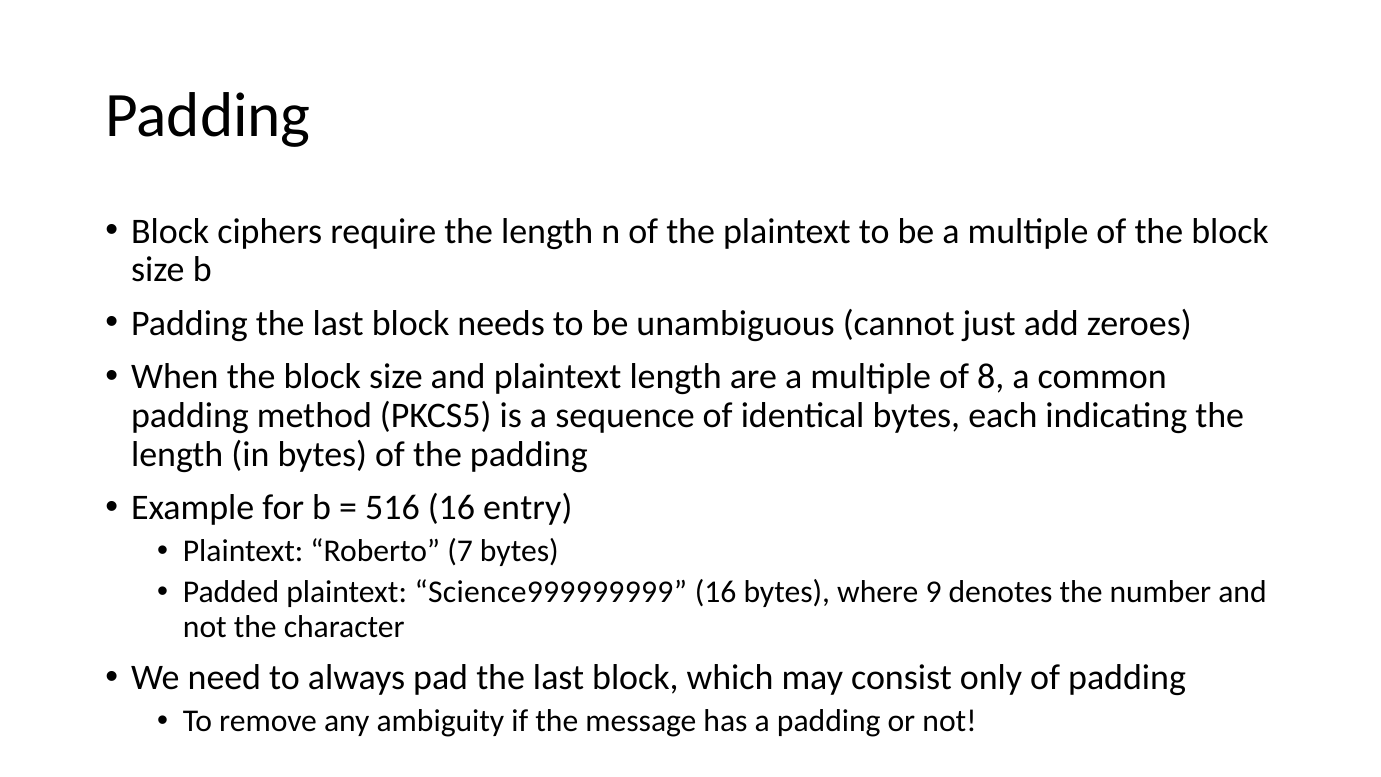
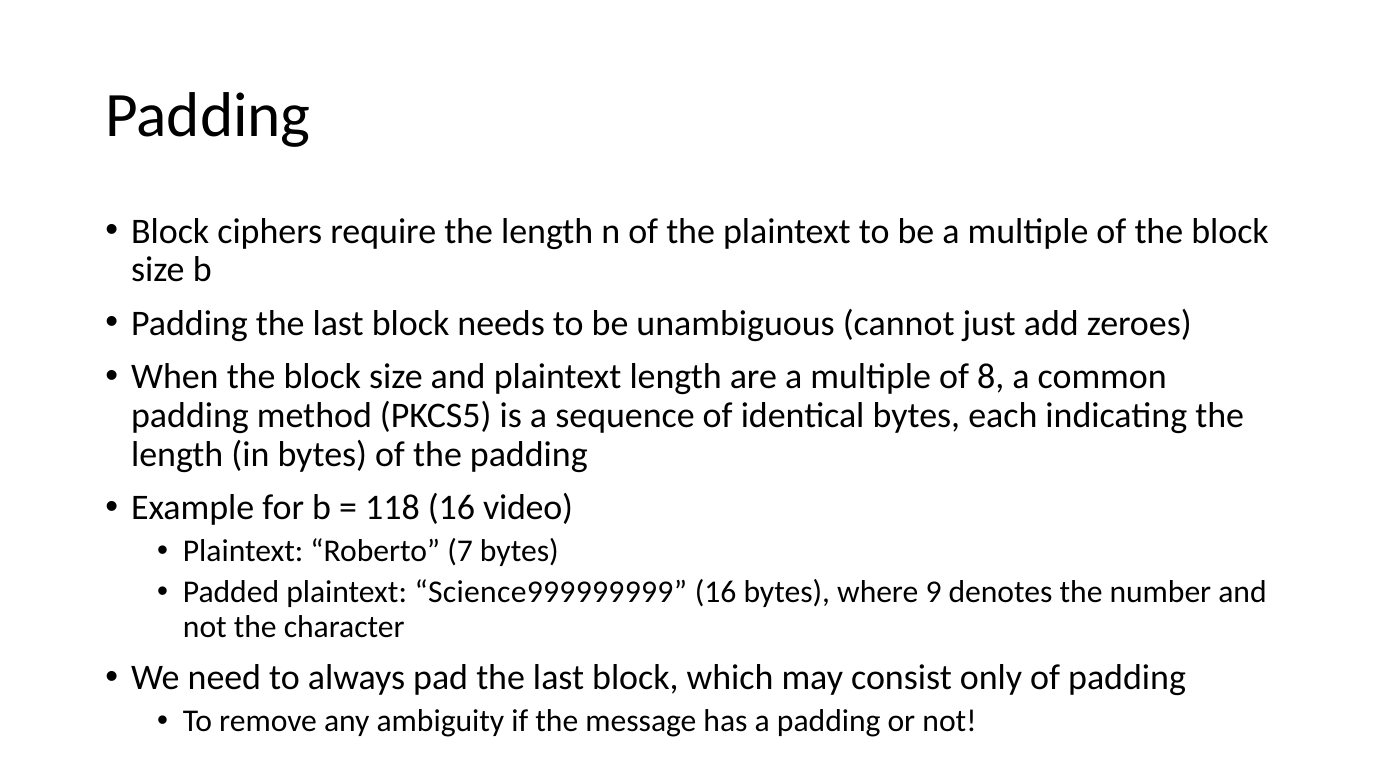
516: 516 -> 118 (392, 507)
entry: entry -> video (528, 507)
